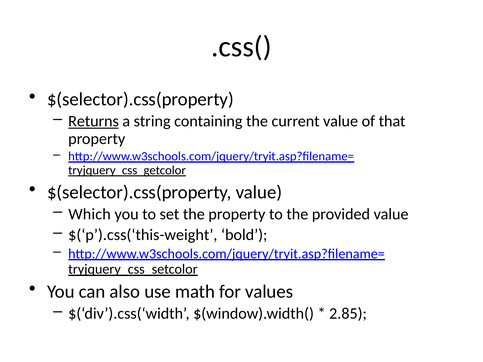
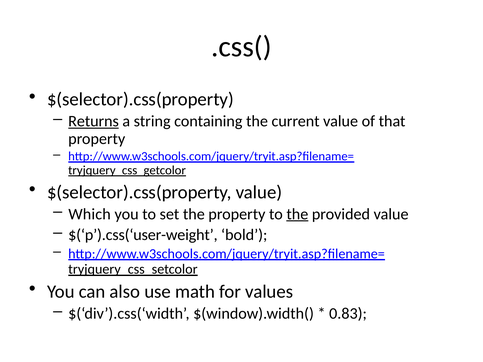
the underline: none -> present (297, 214)
$(‘p’).css(‘this-weight: $(‘p’).css(‘this-weight -> $(‘p’).css(‘user-weight (143, 235)
2.85: 2.85 -> 0.83 (348, 314)
